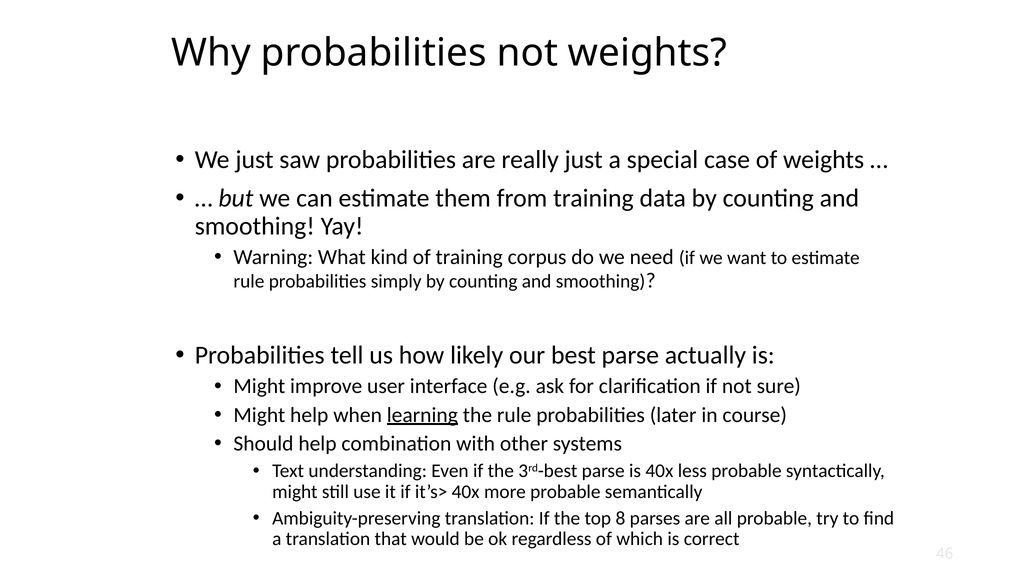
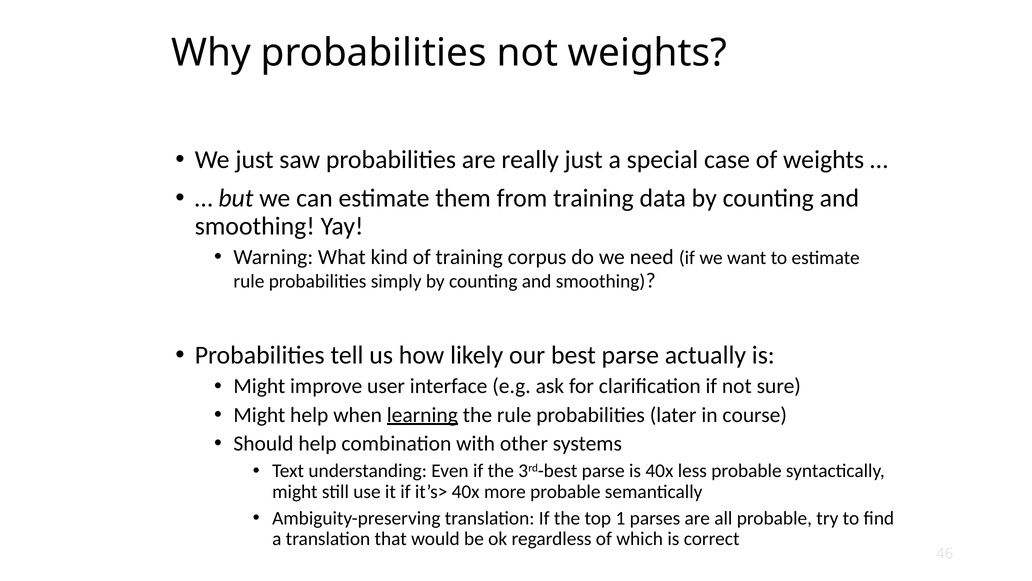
8: 8 -> 1 (620, 518)
